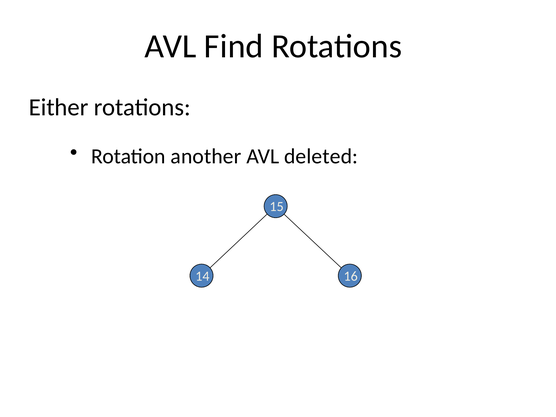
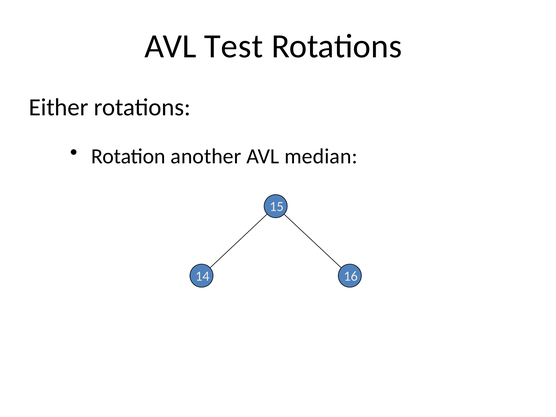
Find: Find -> Test (234, 46)
deleted: deleted -> median (321, 156)
